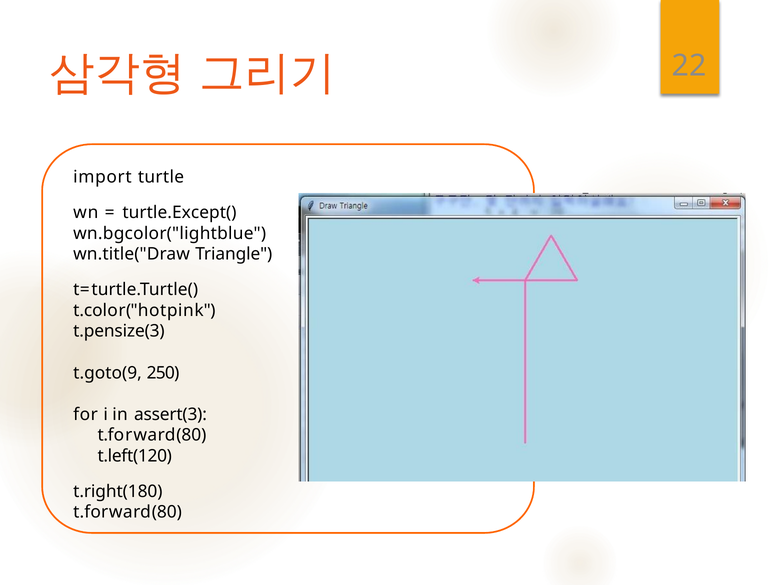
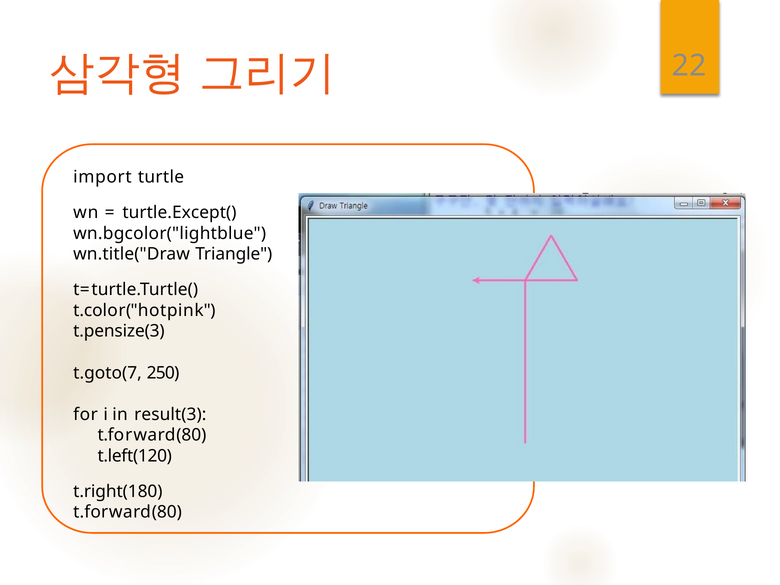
t.goto(9: t.goto(9 -> t.goto(7 (108, 373)
assert(3: assert(3 -> result(3 (170, 414)
